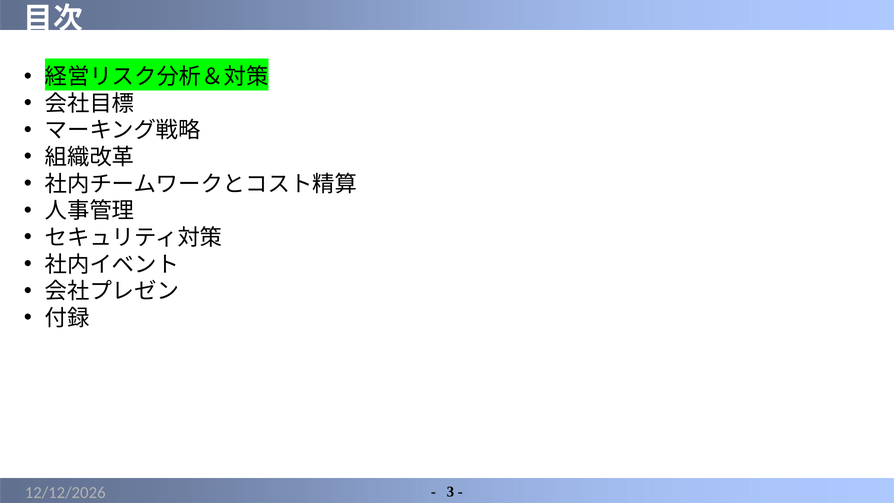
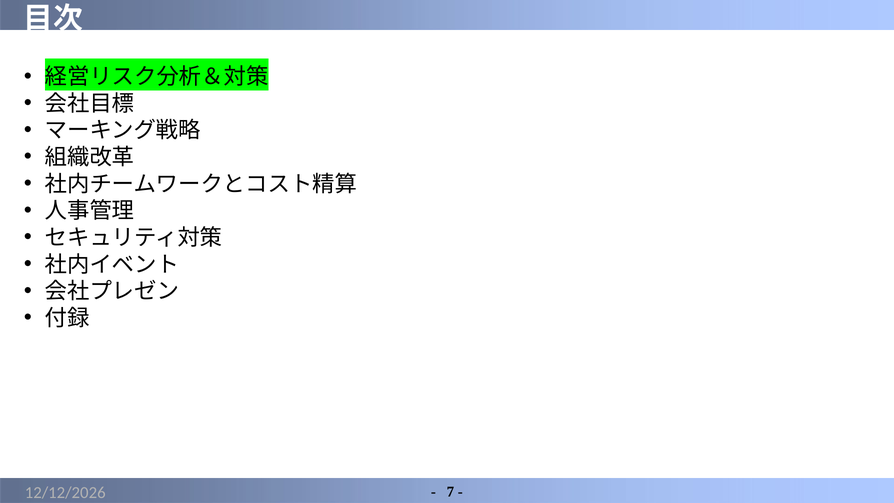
3: 3 -> 7 (450, 491)
